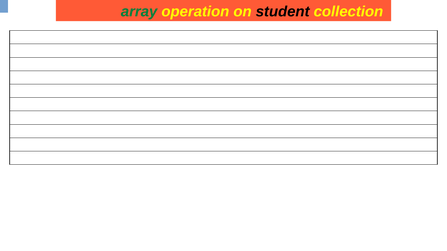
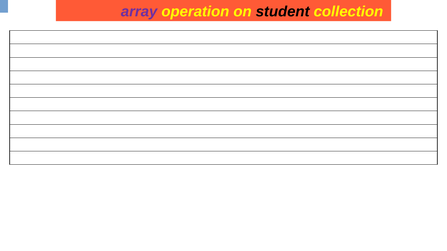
array colour: green -> purple (139, 12)
